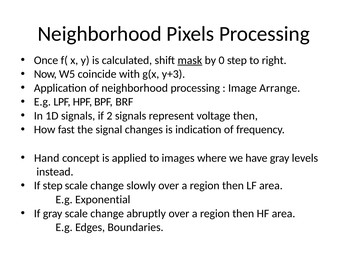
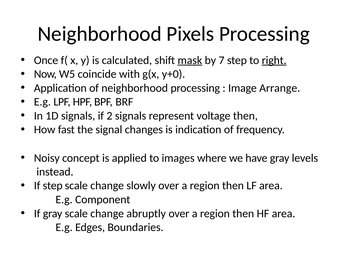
0: 0 -> 7 (222, 60)
right underline: none -> present (274, 60)
y+3: y+3 -> y+0 (173, 74)
Hand: Hand -> Noisy (47, 158)
Exponential: Exponential -> Component (103, 200)
